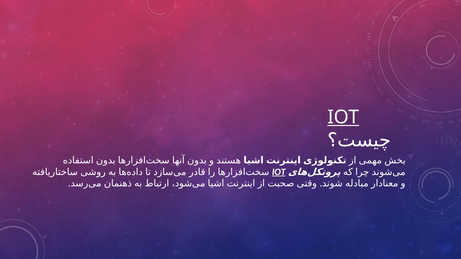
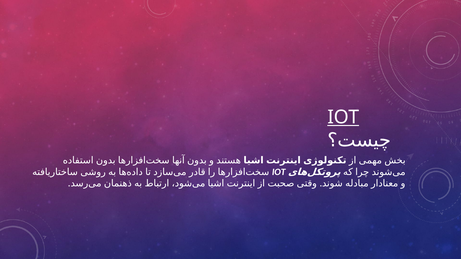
IOT underline: present -> none (279, 172)
